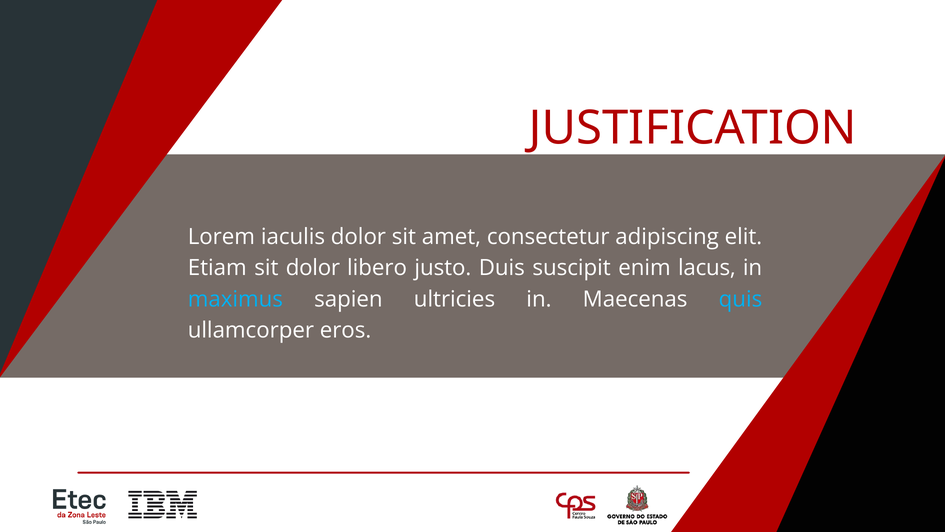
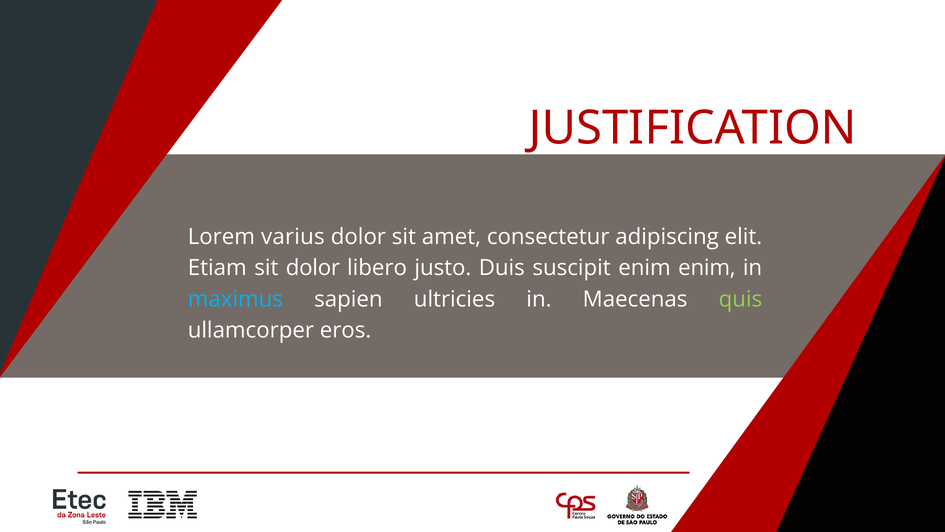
iaculis: iaculis -> varius (293, 237)
enim lacus: lacus -> enim (707, 268)
quis colour: light blue -> light green (740, 299)
